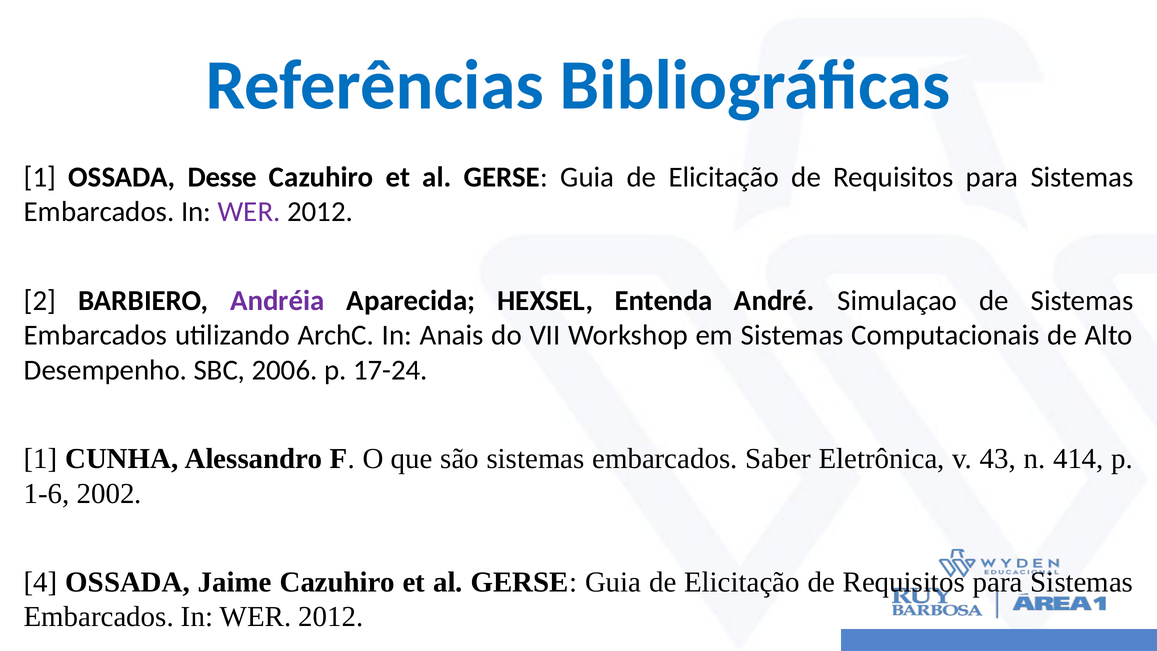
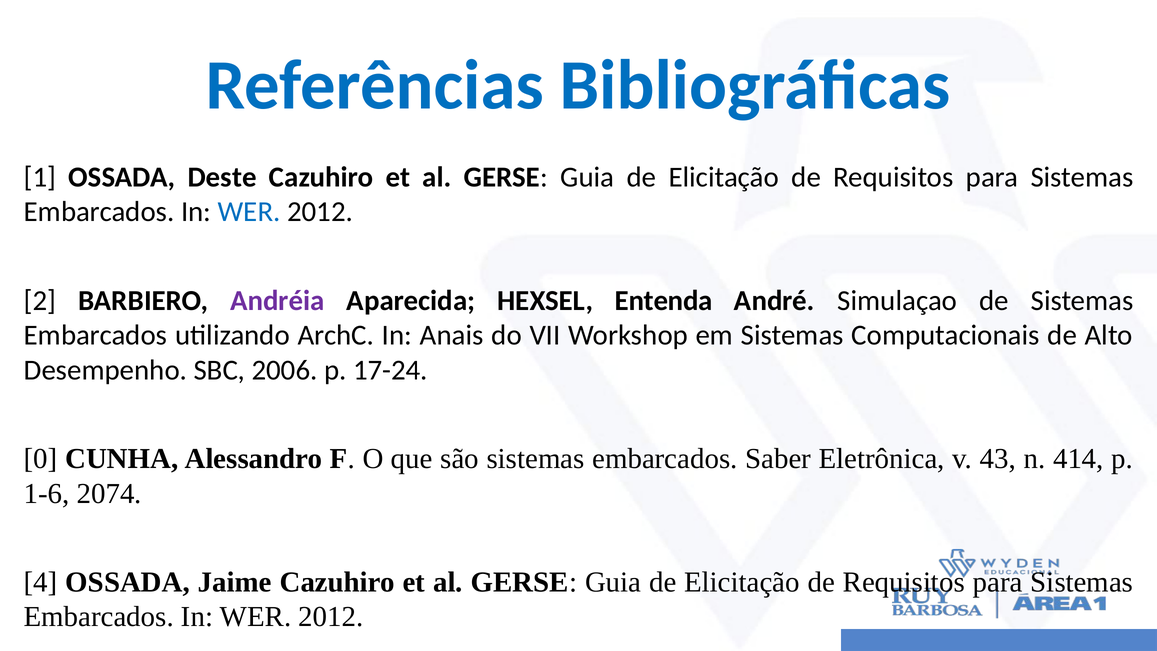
Desse: Desse -> Deste (222, 177)
WER colour: purple -> blue (249, 212)
1: 1 -> 0 (41, 459)
2002: 2002 -> 2074 (109, 493)
